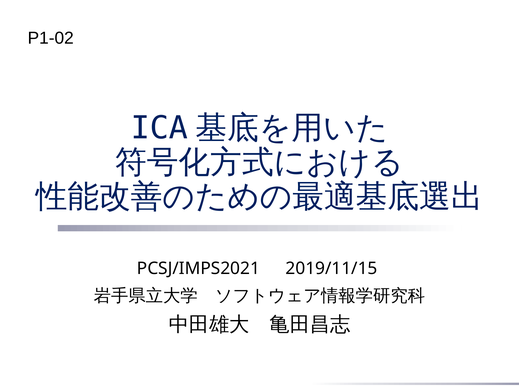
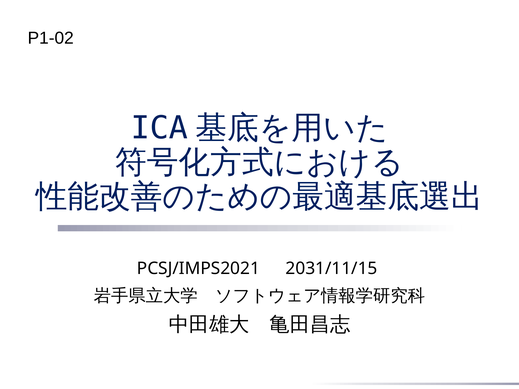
2019/11/15: 2019/11/15 -> 2031/11/15 (332, 269)
